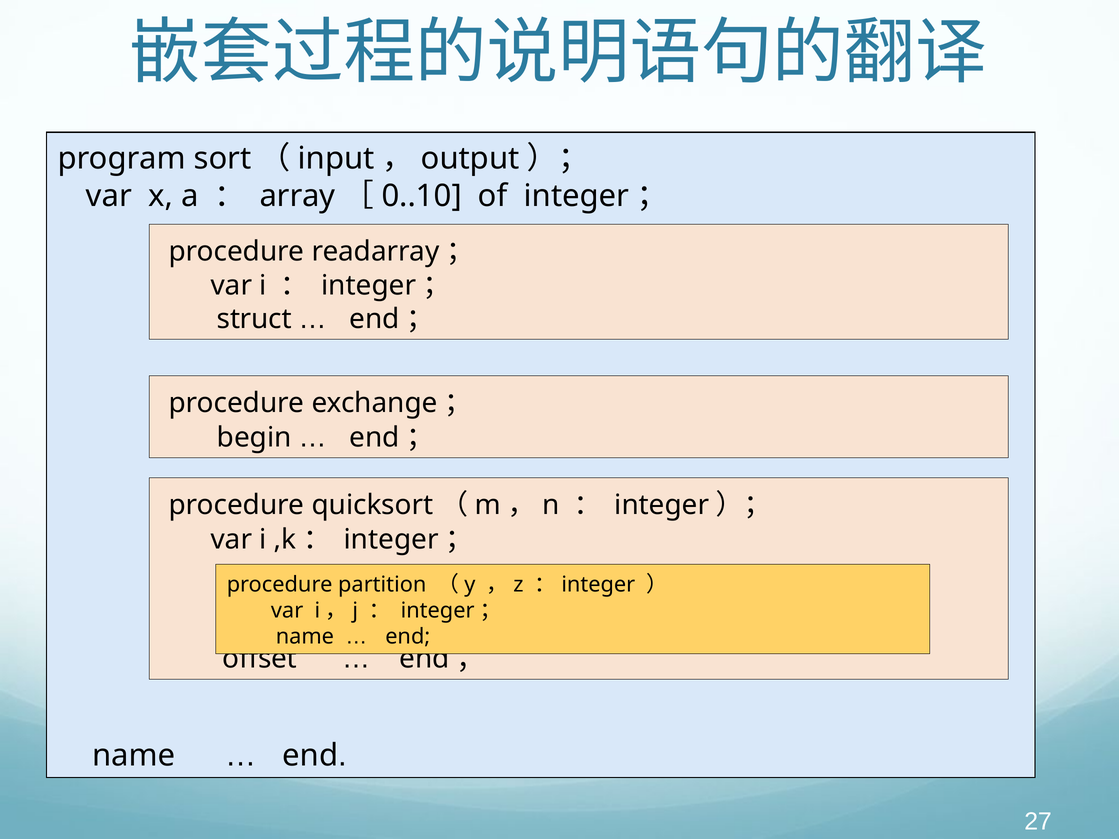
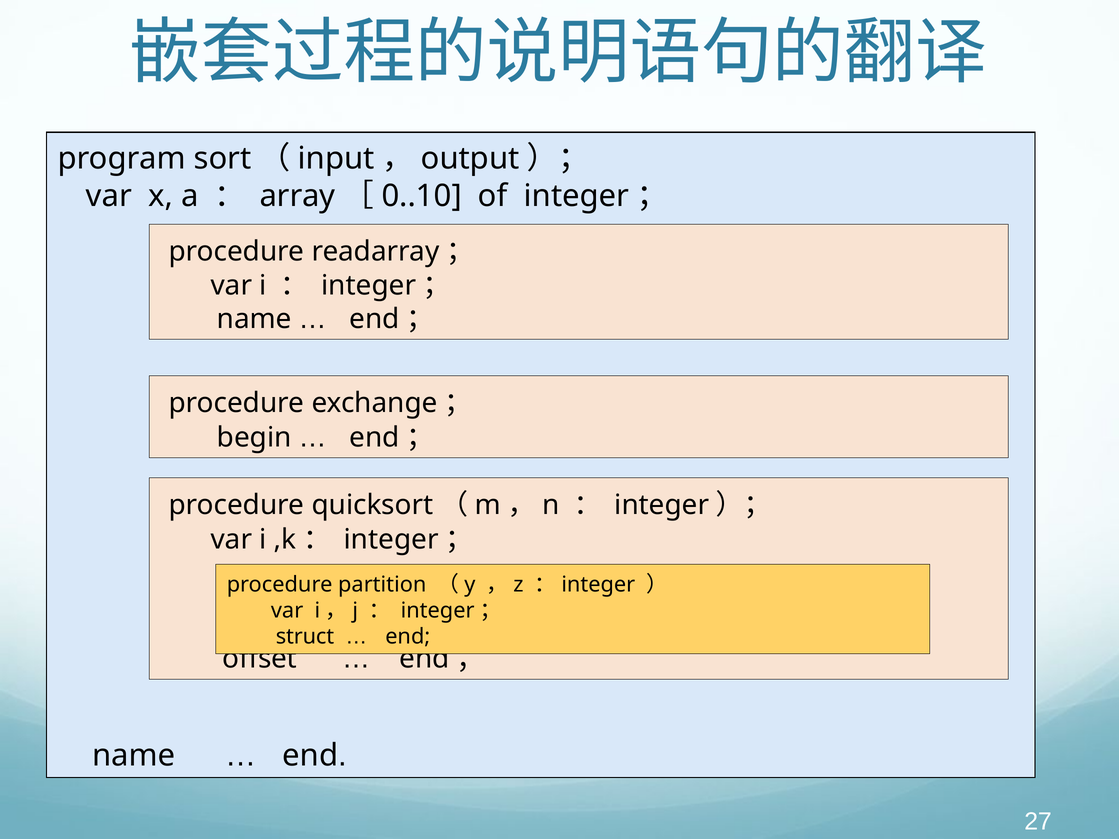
struct: struct -> name (254, 319)
name: name -> struct (305, 637)
